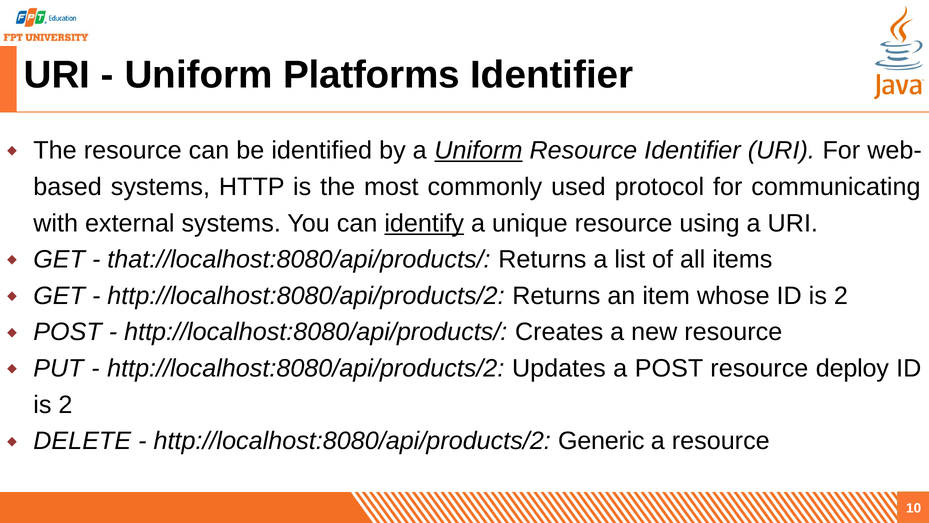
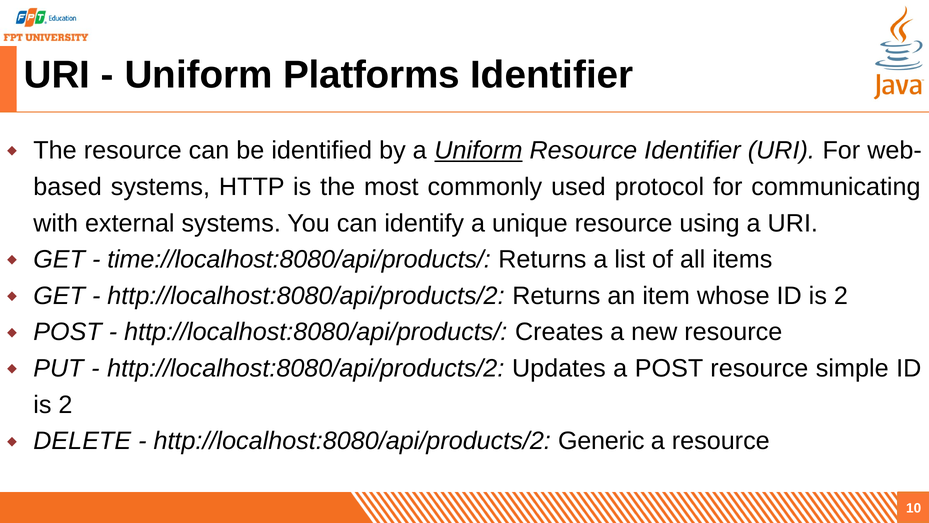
identify underline: present -> none (424, 223)
that://localhost:8080/api/products/: that://localhost:8080/api/products/ -> time://localhost:8080/api/products/ (299, 259)
deploy: deploy -> simple (852, 368)
